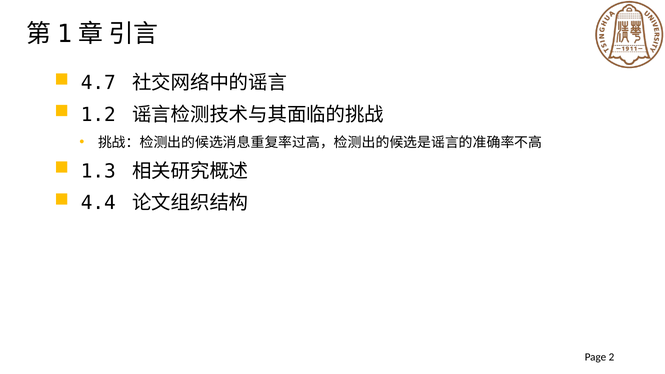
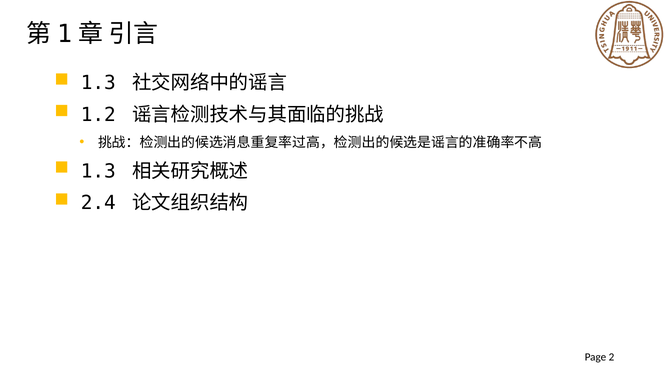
4.7: 4.7 -> 1.3 (98, 83)
4.4: 4.4 -> 2.4 (98, 203)
